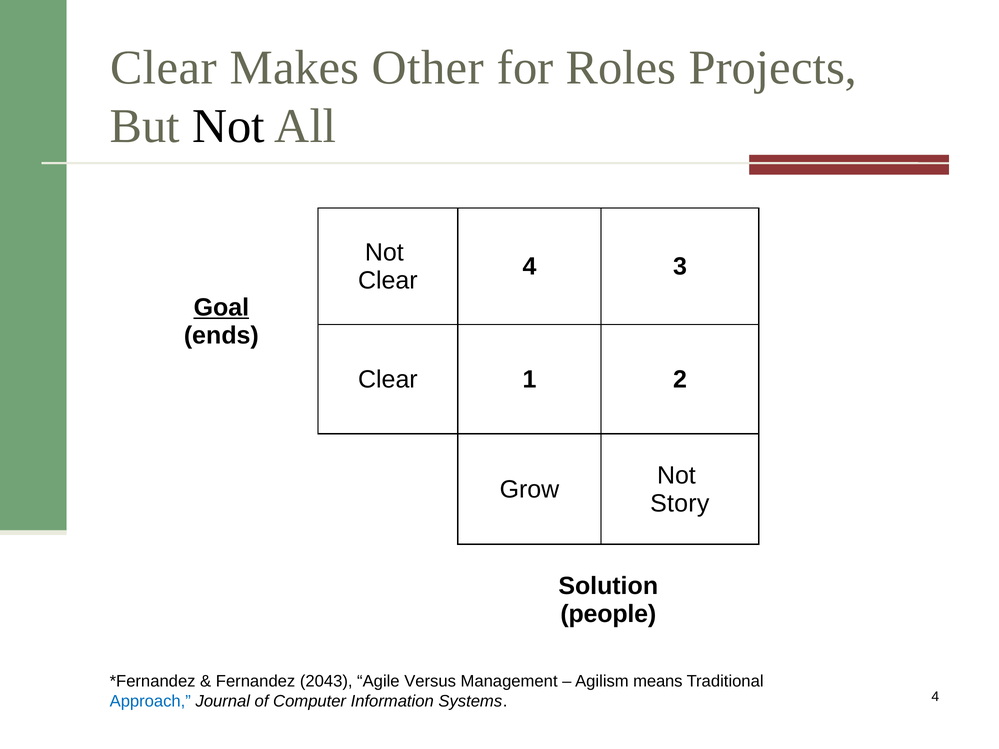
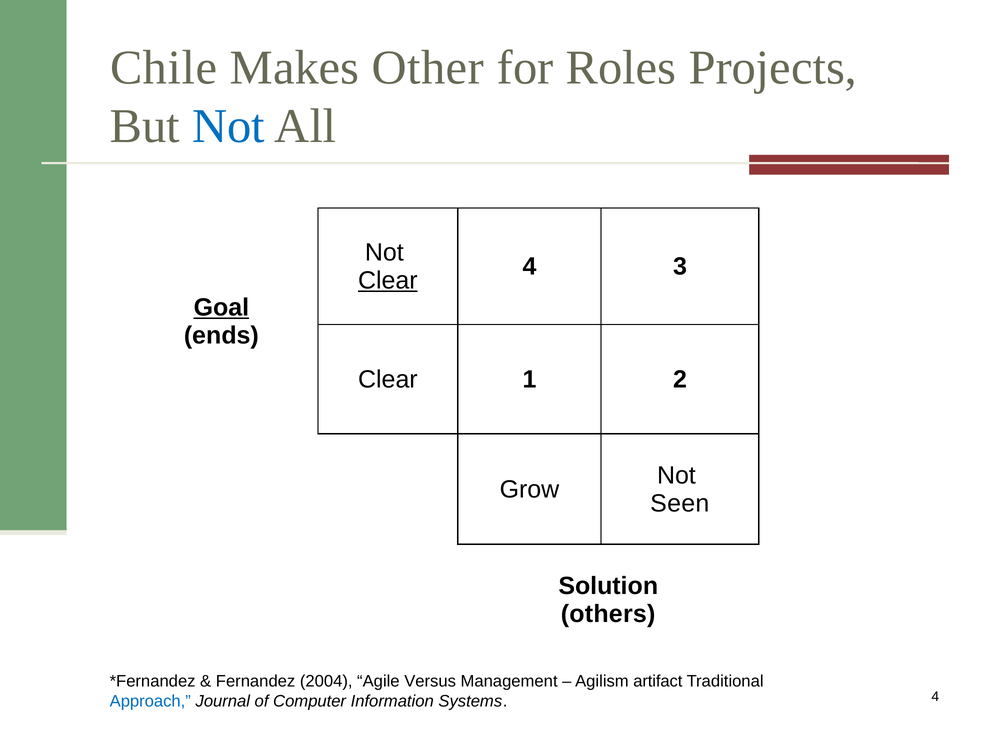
Clear: Clear -> Chile (164, 68)
Not colour: black -> blue (228, 126)
Clear underline: none -> present (388, 281)
Story: Story -> Seen (680, 504)
people: people -> others (608, 614)
2043: 2043 -> 2004 (326, 682)
means: means -> artifact (658, 682)
